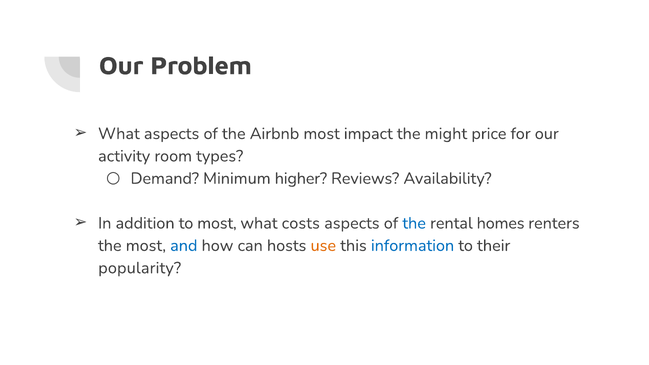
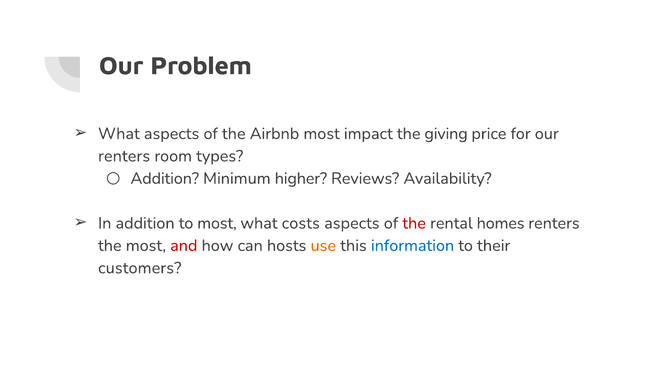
might: might -> giving (446, 134)
activity: activity -> renters (124, 156)
Demand: Demand -> Addition (165, 178)
the colour: blue -> red (414, 223)
and colour: blue -> red (184, 246)
popularity: popularity -> customers (140, 268)
